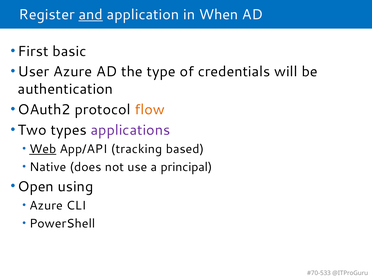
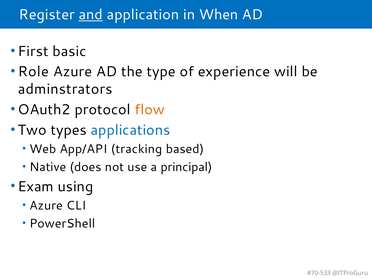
User: User -> Role (33, 72)
credentials: credentials -> experience (234, 72)
authentication: authentication -> adminstrators (65, 89)
applications colour: purple -> blue (130, 130)
Web underline: present -> none (43, 149)
Open: Open -> Exam (36, 186)
